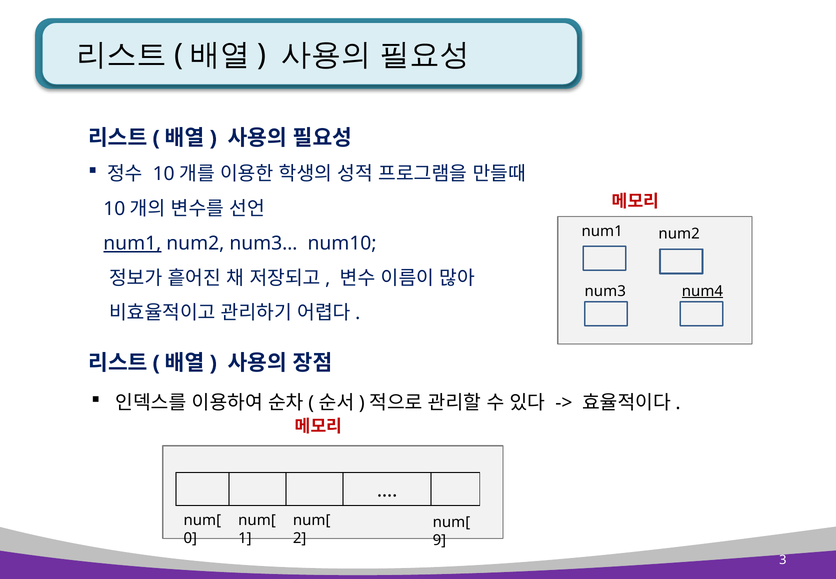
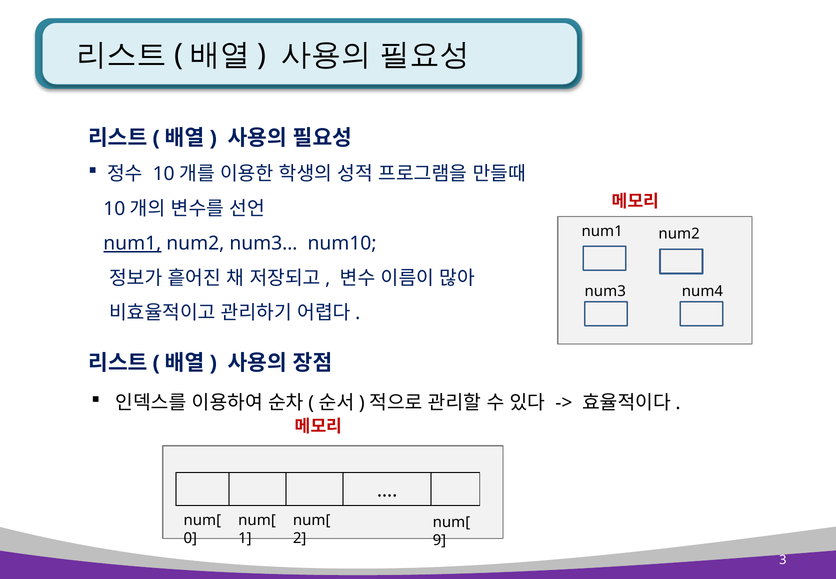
num4 underline: present -> none (702, 291)
